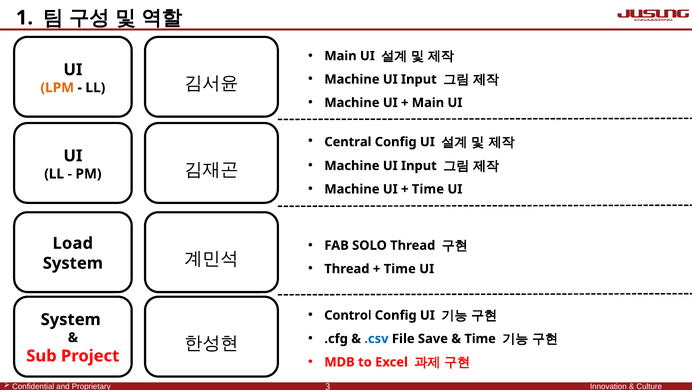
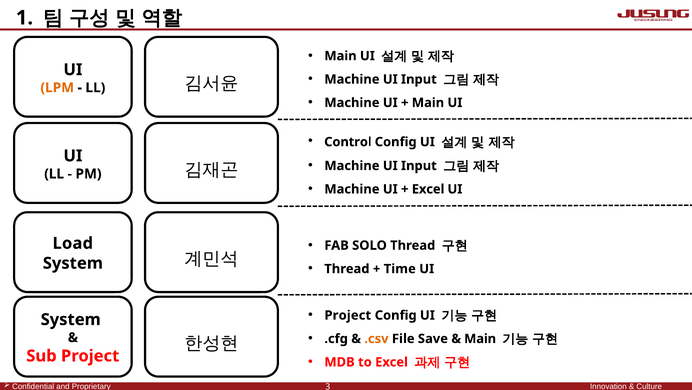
Central: Central -> Control (348, 142)
Time: Time -> Excel (428, 189)
Control: Control -> Project (348, 315)
.csv colour: blue -> orange (376, 338)
Time: Time -> Main (480, 338)
